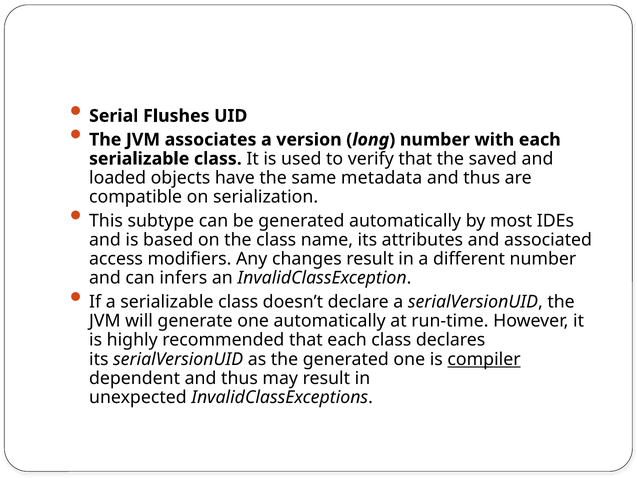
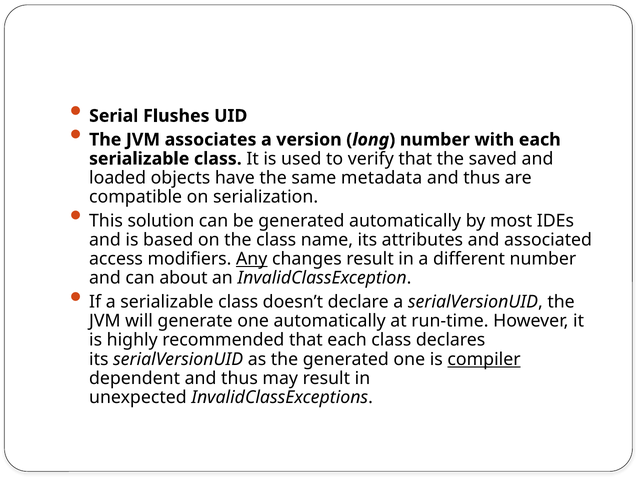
subtype: subtype -> solution (161, 221)
Any underline: none -> present (252, 259)
infers: infers -> about (183, 278)
